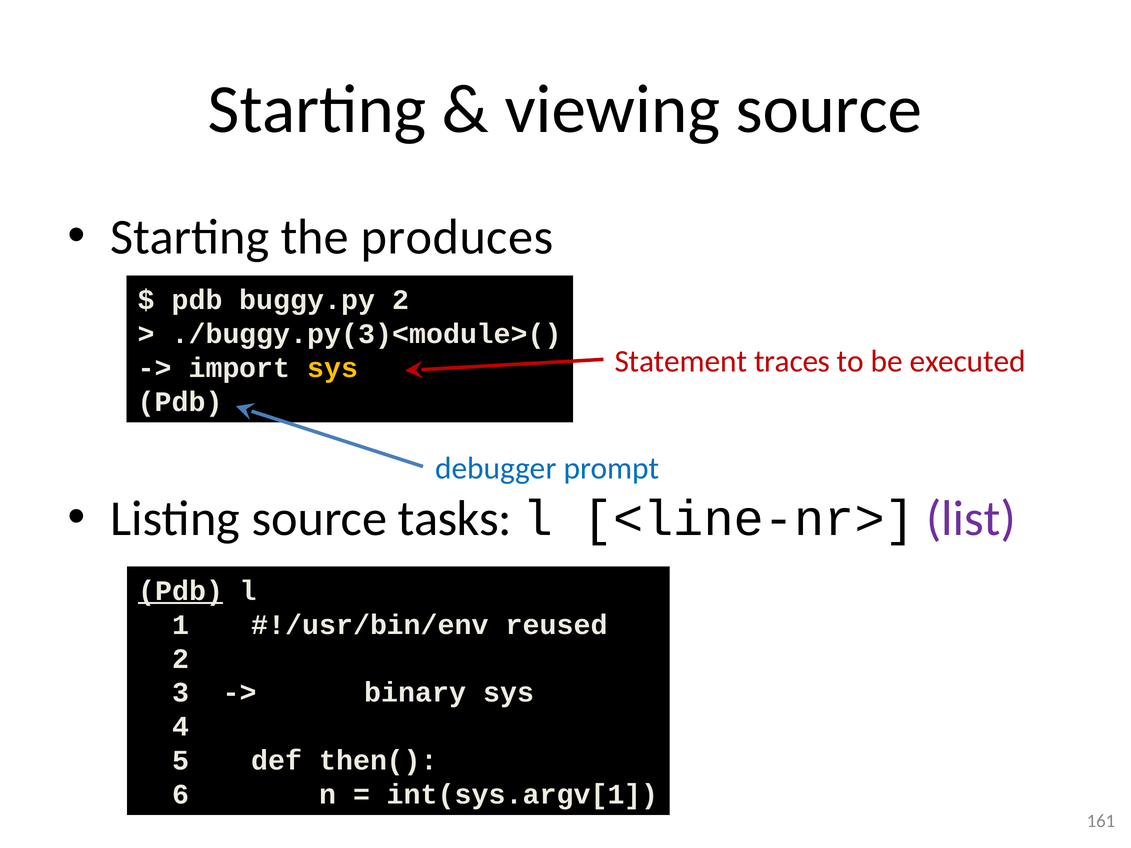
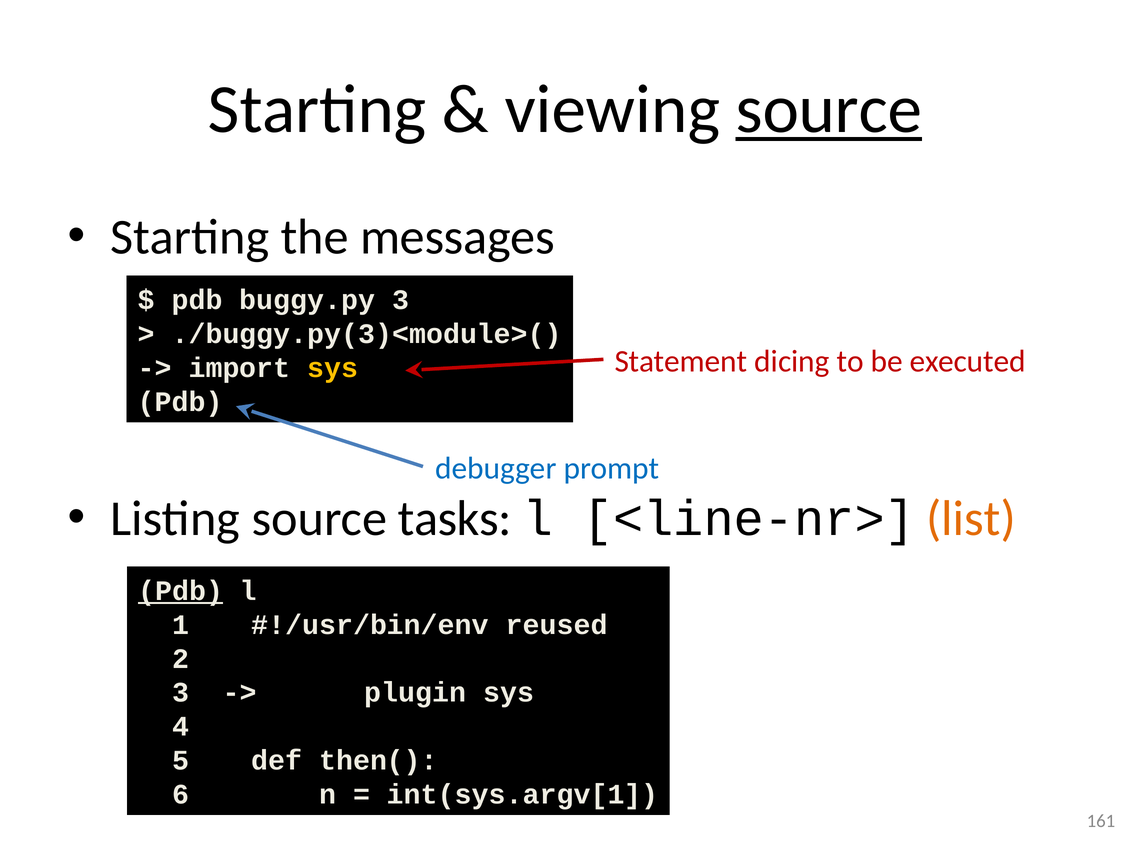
source underline: none -> present (829, 109)
produces: produces -> messages (457, 237)
buggy.py 2: 2 -> 3 (401, 300)
traces: traces -> dicing (792, 362)
list colour: purple -> orange (971, 519)
binary: binary -> plugin (415, 693)
